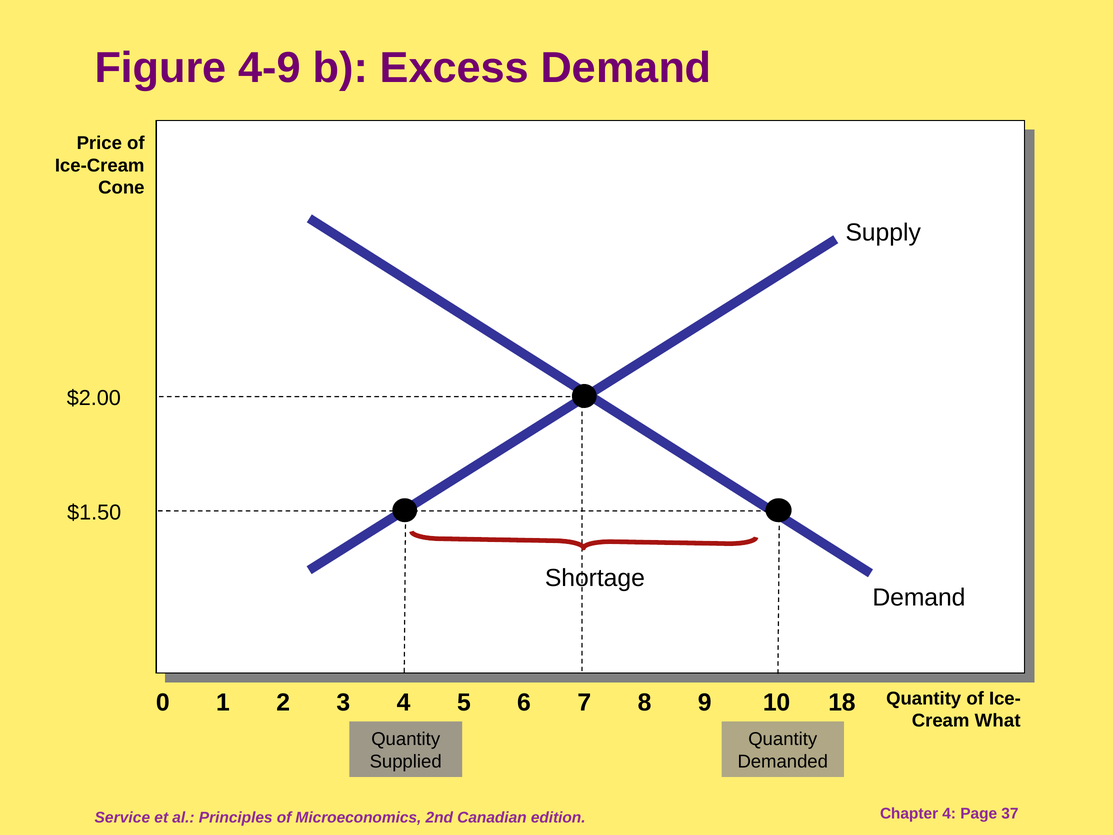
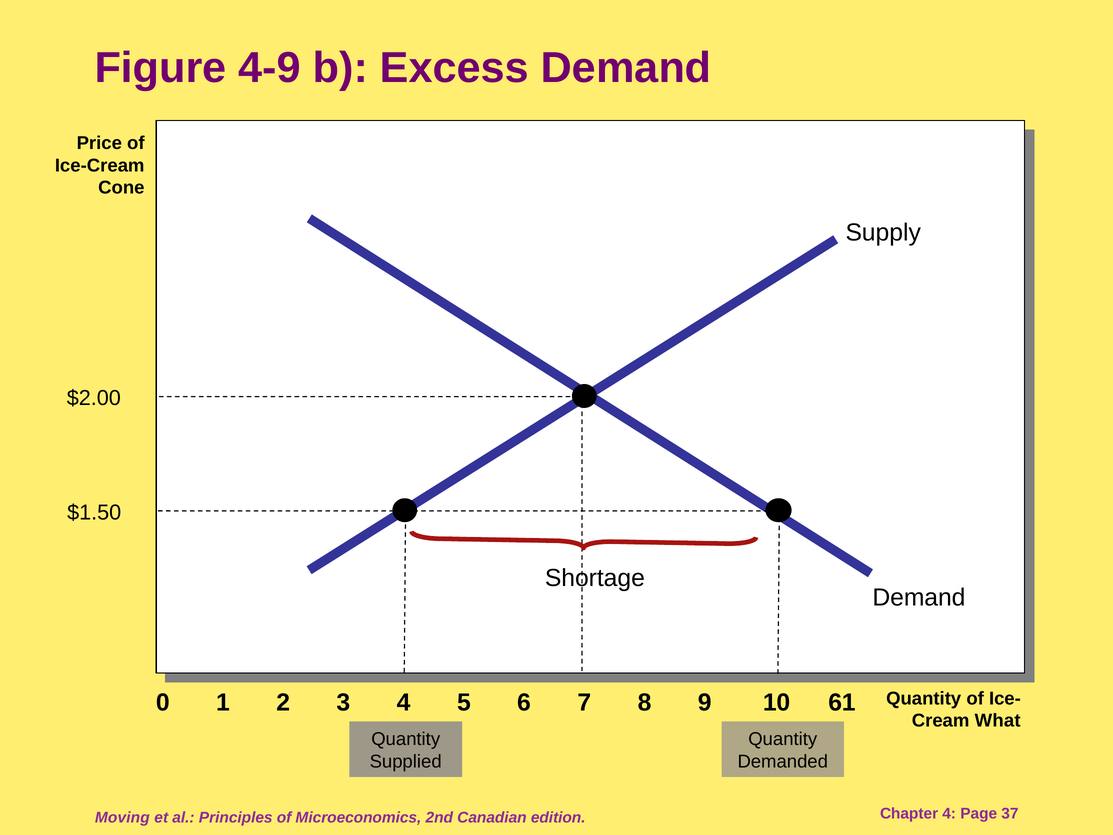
18: 18 -> 61 (842, 702)
Service: Service -> Moving (122, 817)
